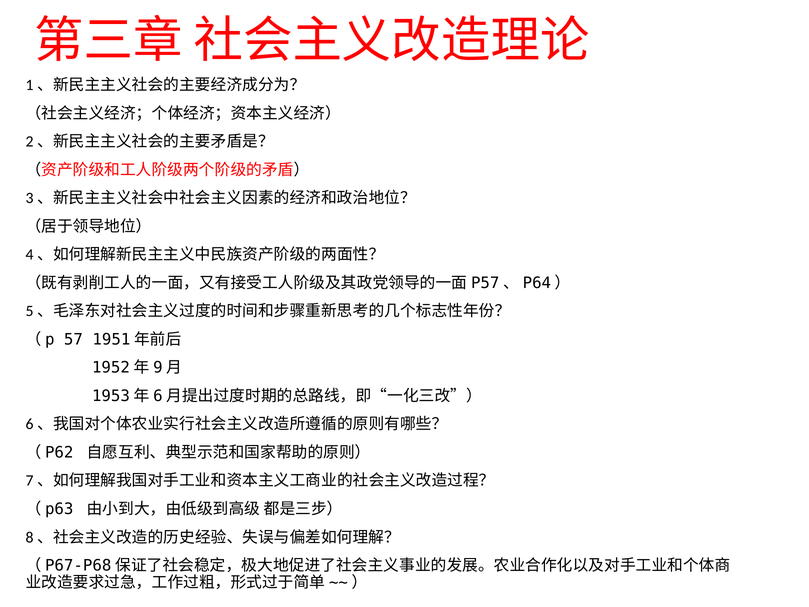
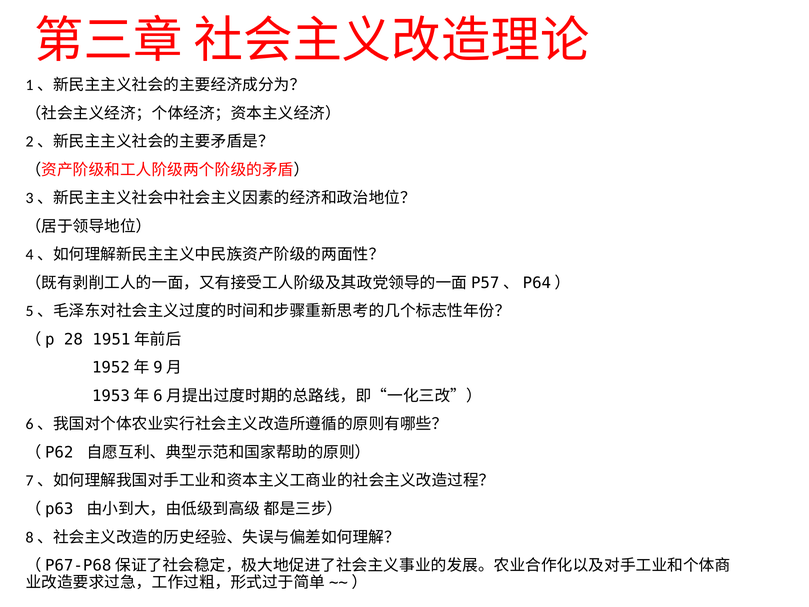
57: 57 -> 28 (73, 339)
